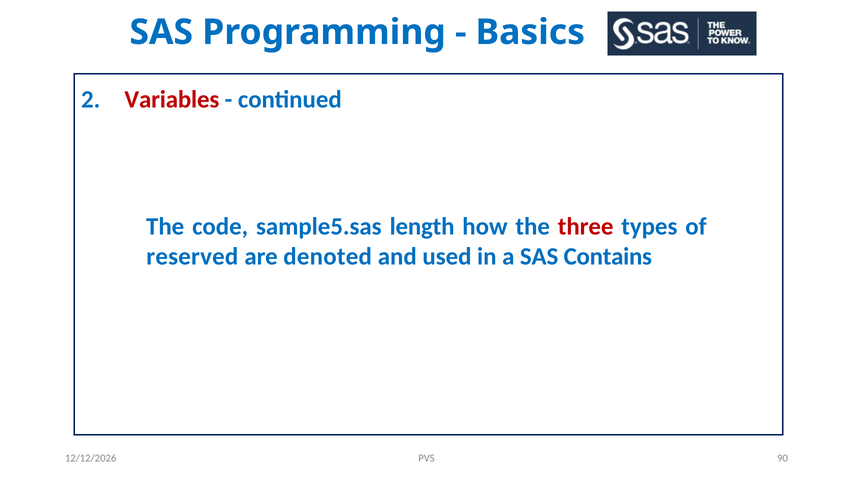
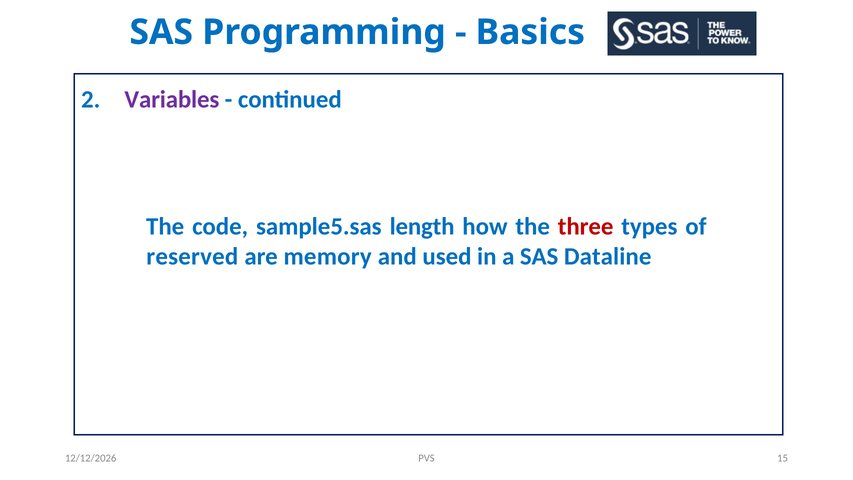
Variables colour: red -> purple (172, 99)
denoted: denoted -> memory (328, 256)
Contains: Contains -> Dataline (608, 256)
90: 90 -> 15 (783, 458)
